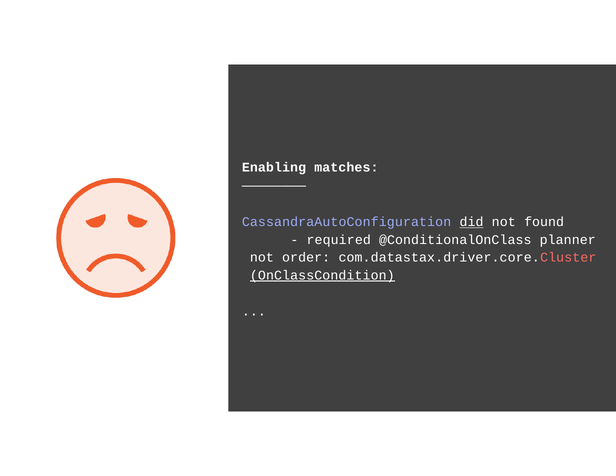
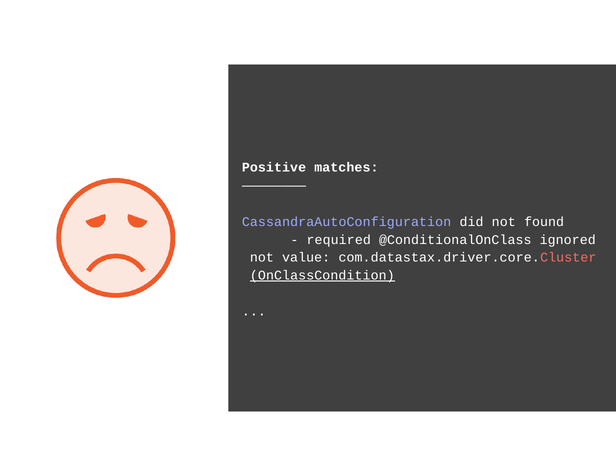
Enabling: Enabling -> Positive (274, 167)
did underline: present -> none (472, 222)
planner: planner -> ignored (568, 240)
order: order -> value (306, 258)
